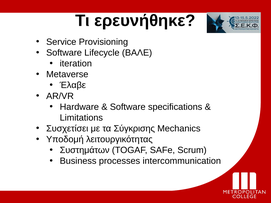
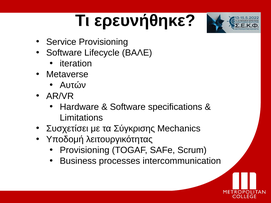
Έλαβε: Έλαβε -> Αυτών (73, 85)
Συστημάτων: Συστημάτων -> Provisioning (85, 150)
